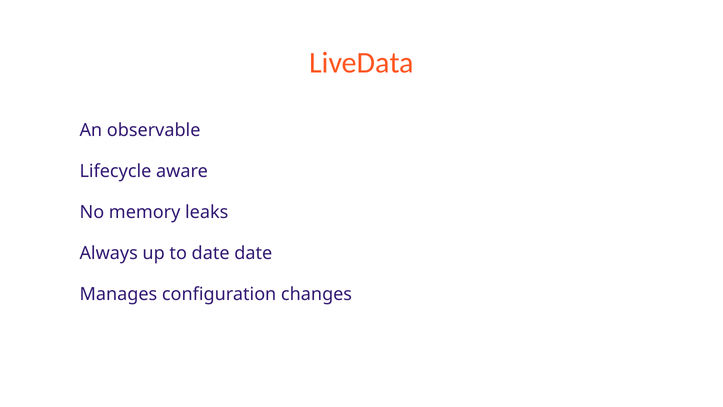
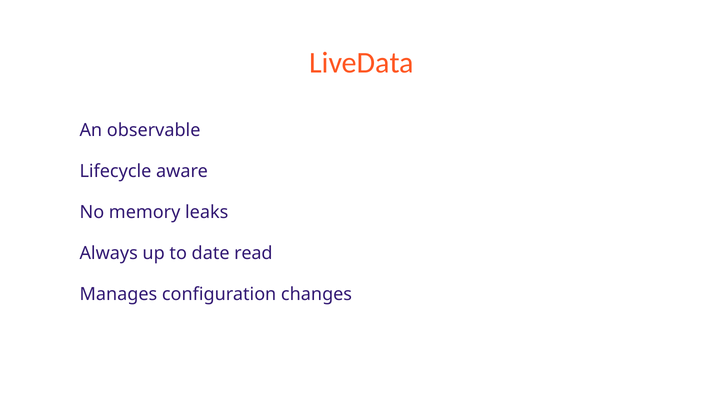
date date: date -> read (253, 253)
